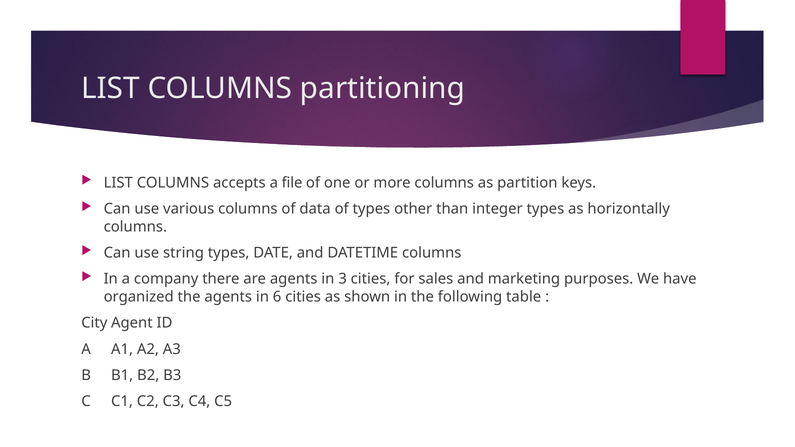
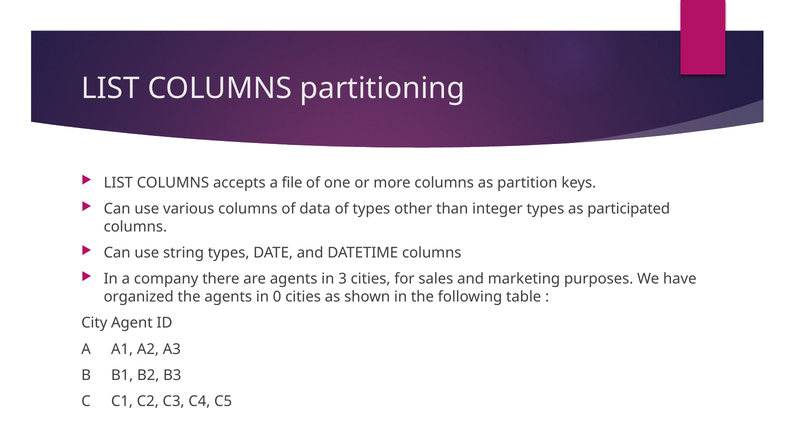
horizontally: horizontally -> participated (629, 209)
6: 6 -> 0 (277, 297)
